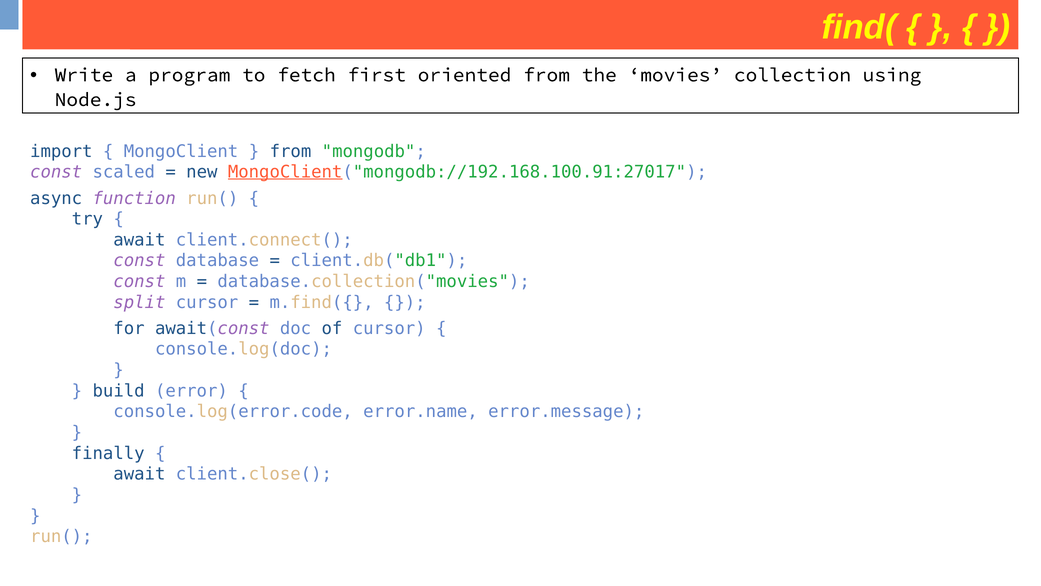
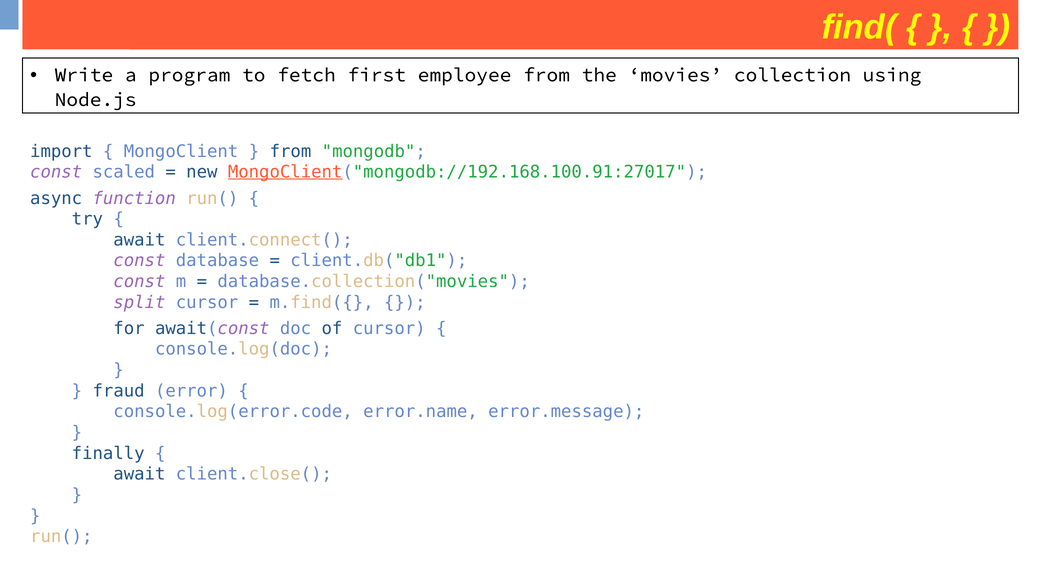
oriented: oriented -> employee (465, 75)
build: build -> fraud (119, 391)
